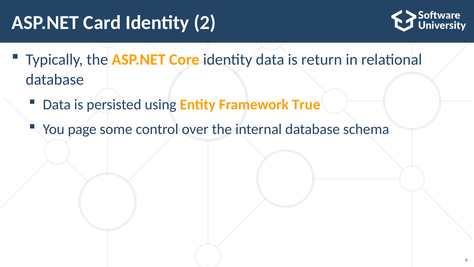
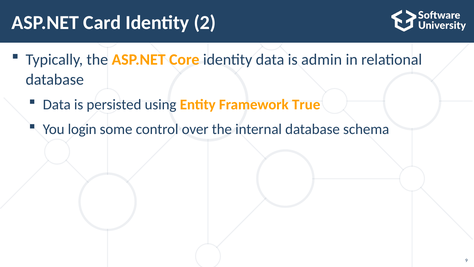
return: return -> admin (322, 59)
page: page -> login (82, 129)
